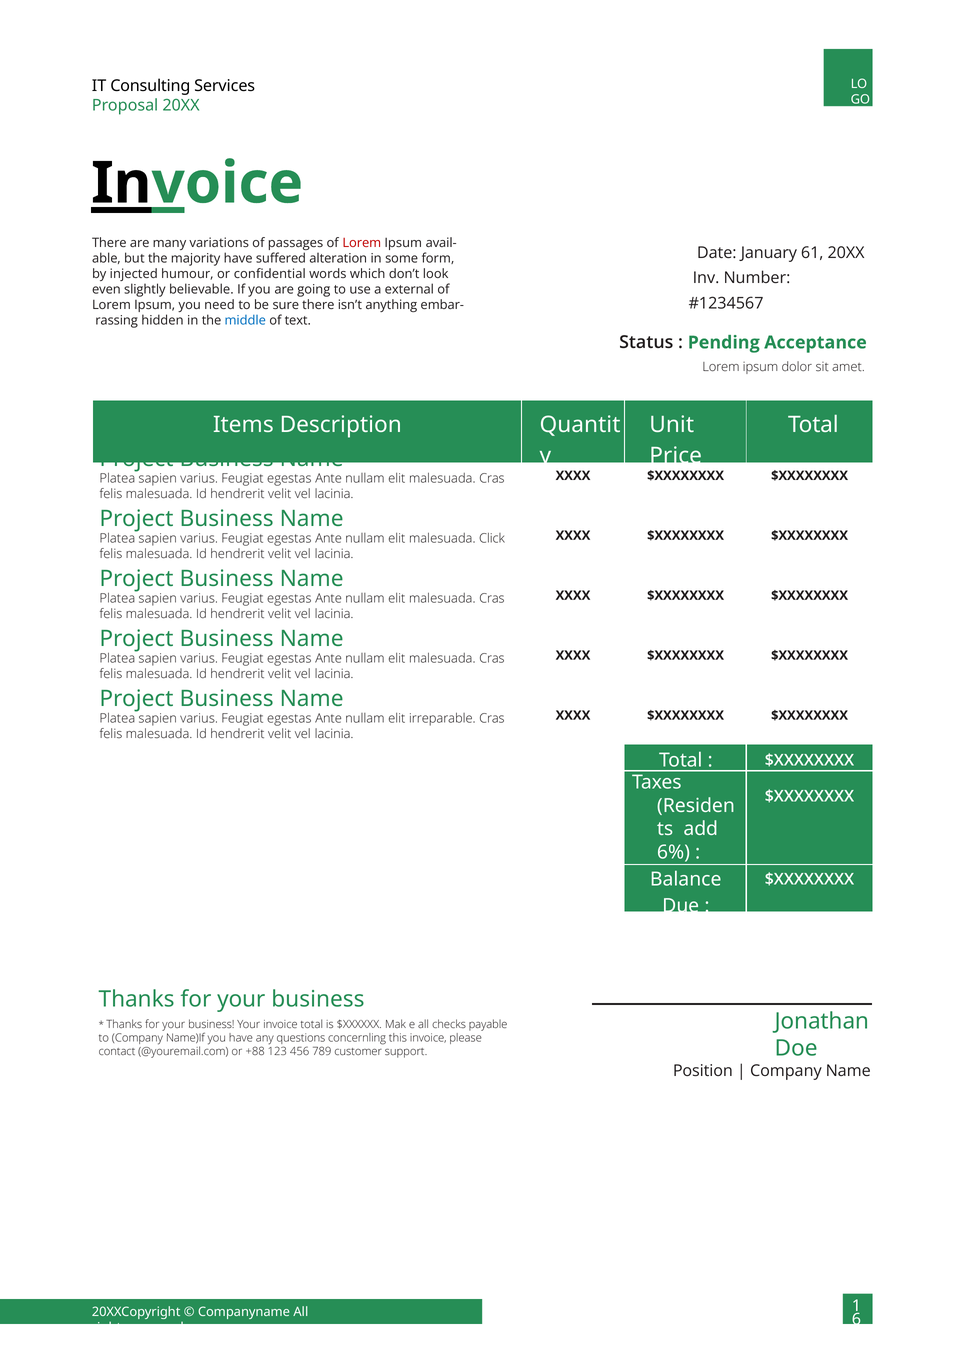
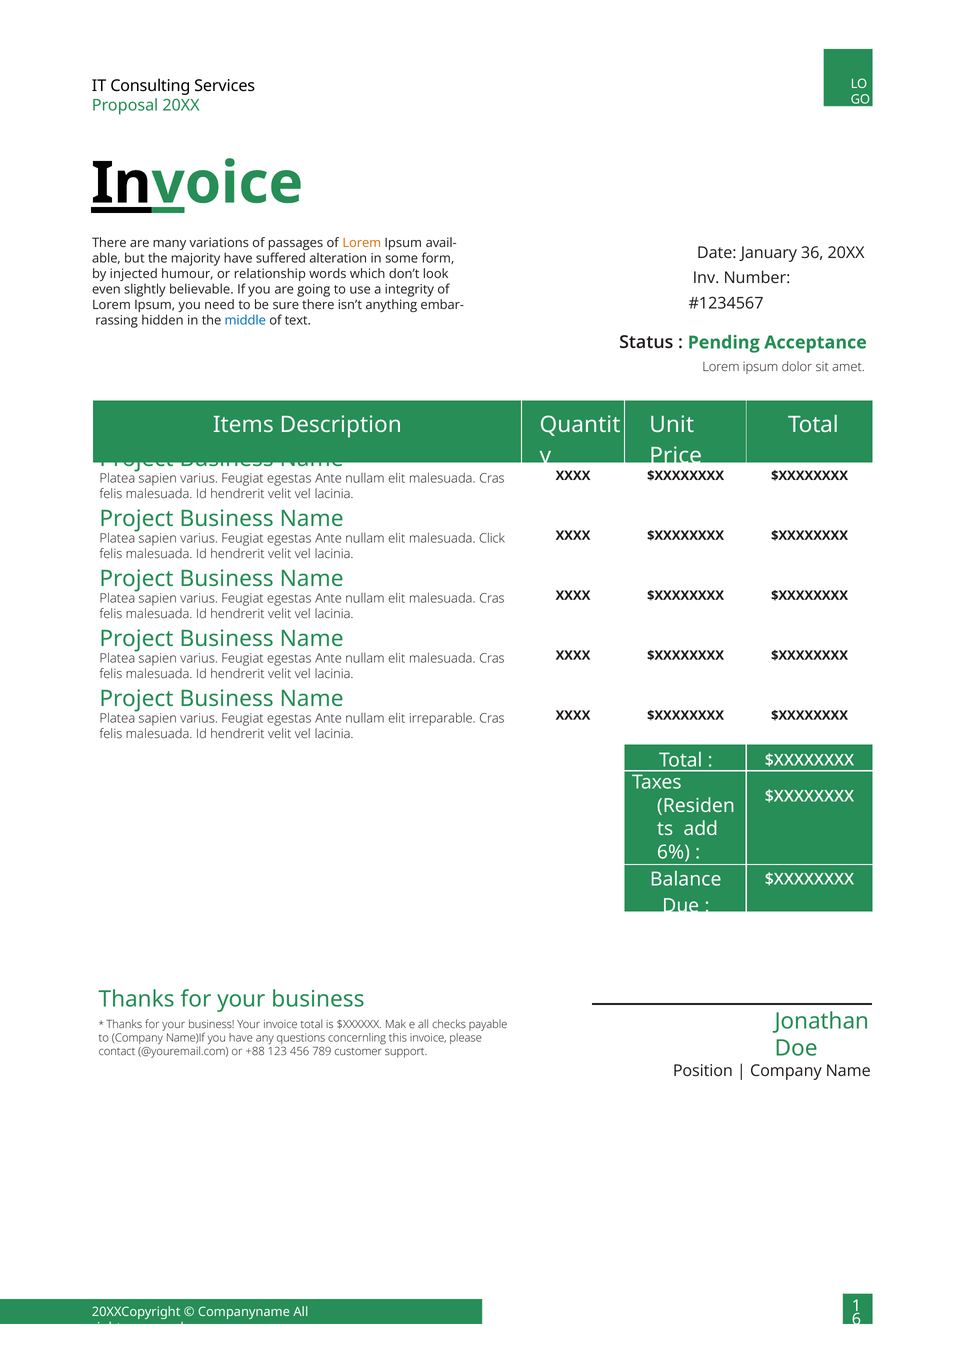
Lorem colour: red -> orange (362, 243)
61: 61 -> 36 (812, 253)
confidential: confidential -> relationship (270, 274)
external: external -> integrity (409, 289)
